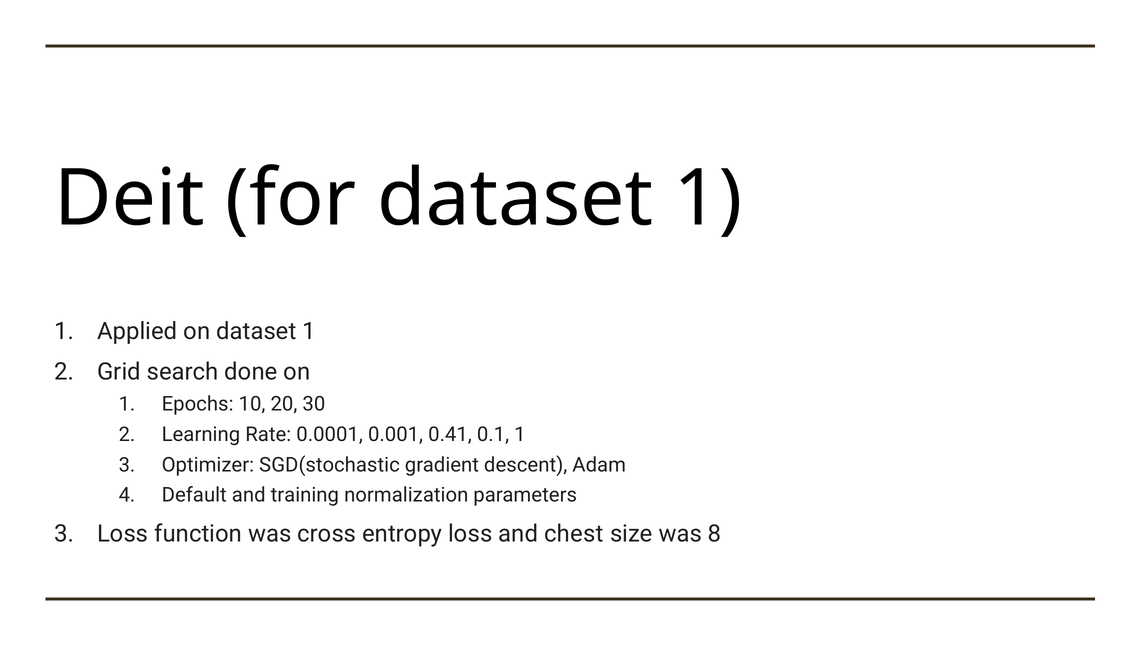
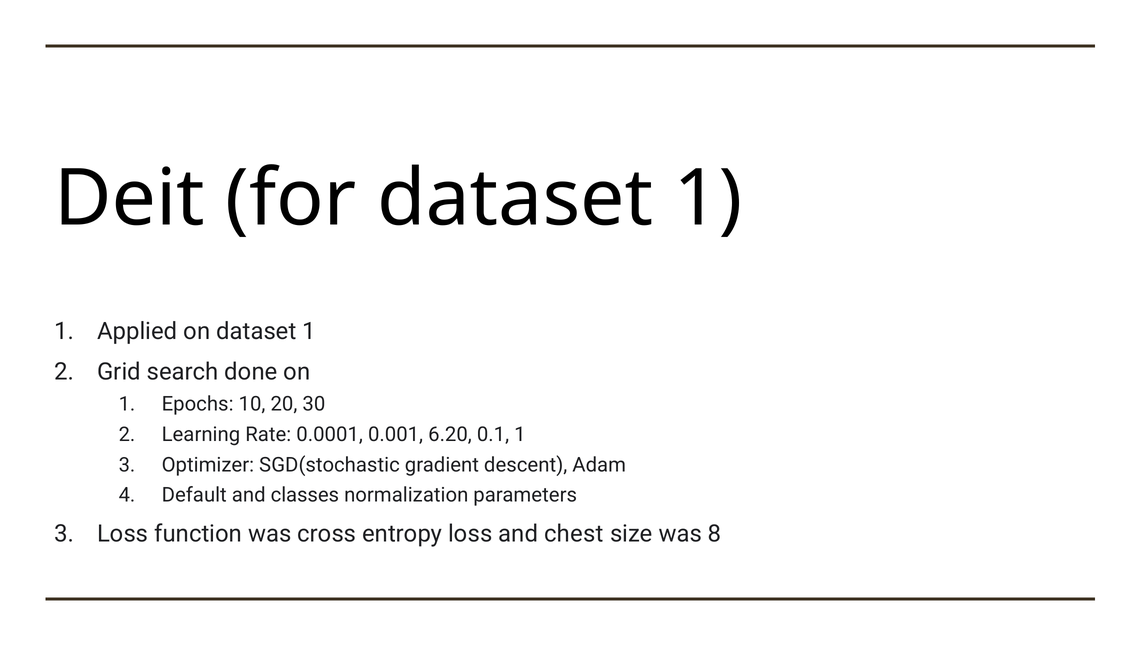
0.41: 0.41 -> 6.20 (450, 435)
training: training -> classes (305, 496)
